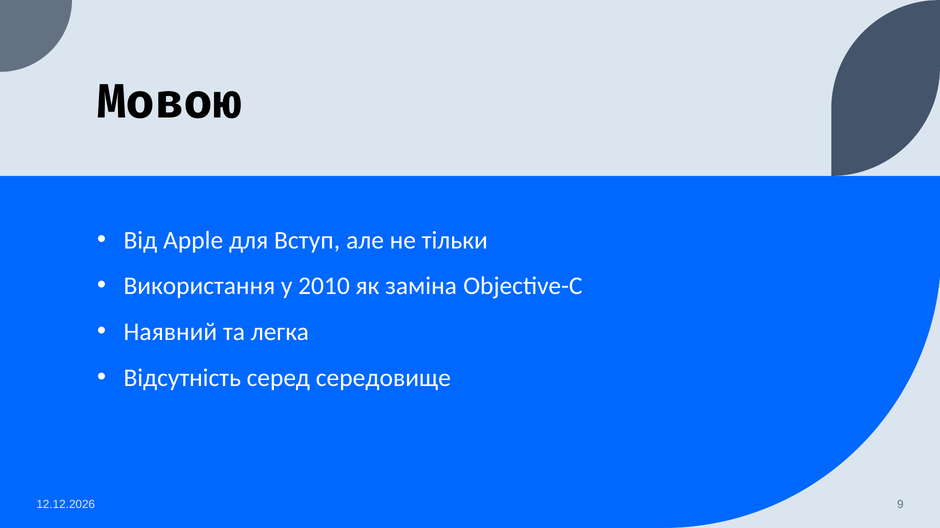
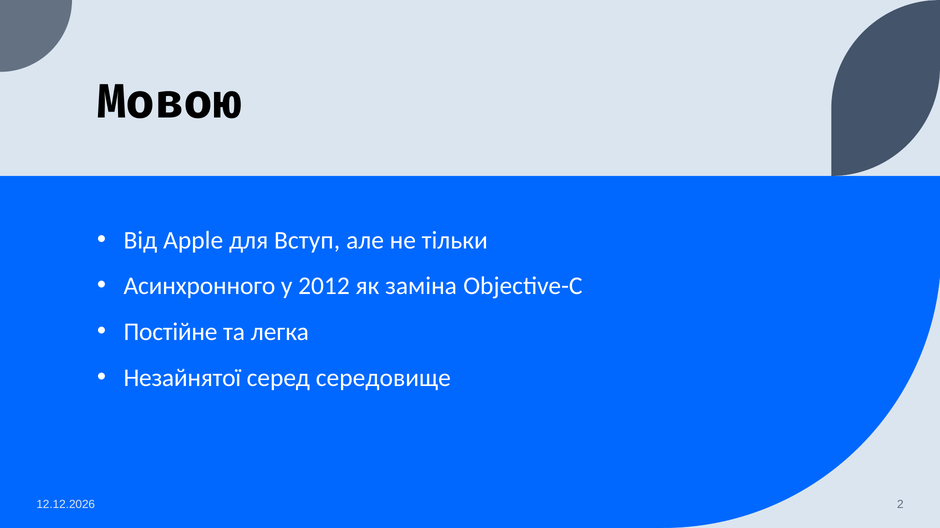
Використання: Використання -> Асинхронного (199, 286)
2010: 2010 -> 2012 (324, 286)
Наявний: Наявний -> Постійне (171, 332)
Відсутність: Відсутність -> Незайнятої (182, 378)
9: 9 -> 2 (900, 505)
